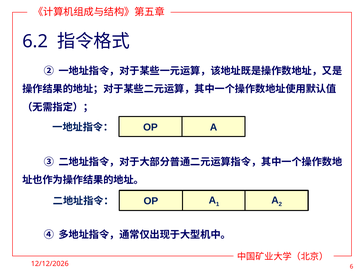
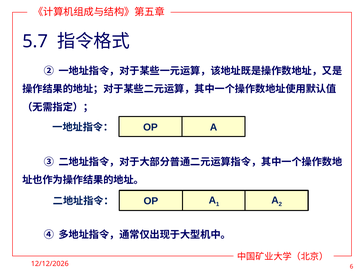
6.2: 6.2 -> 5.7 (35, 41)
